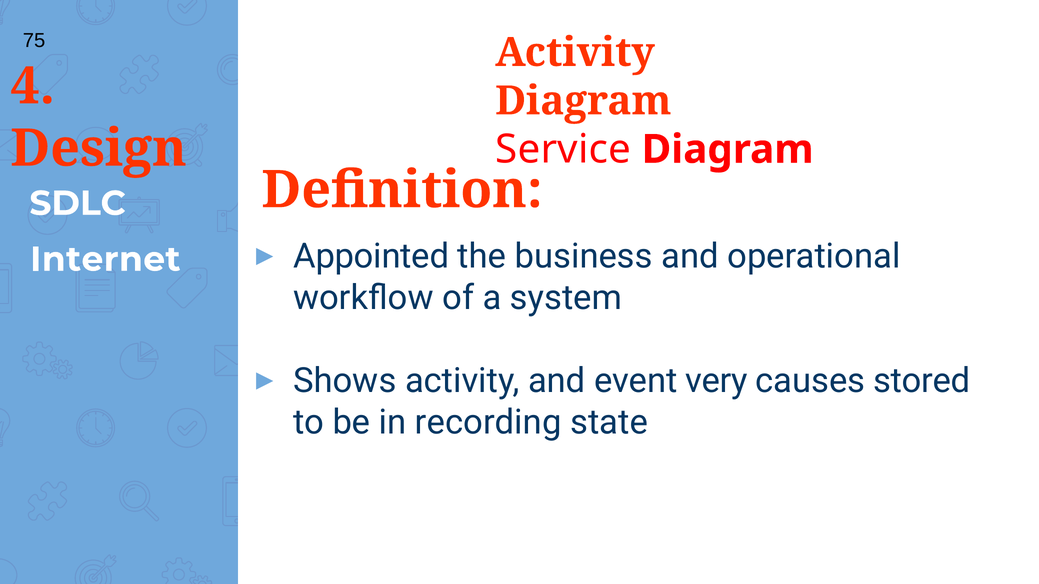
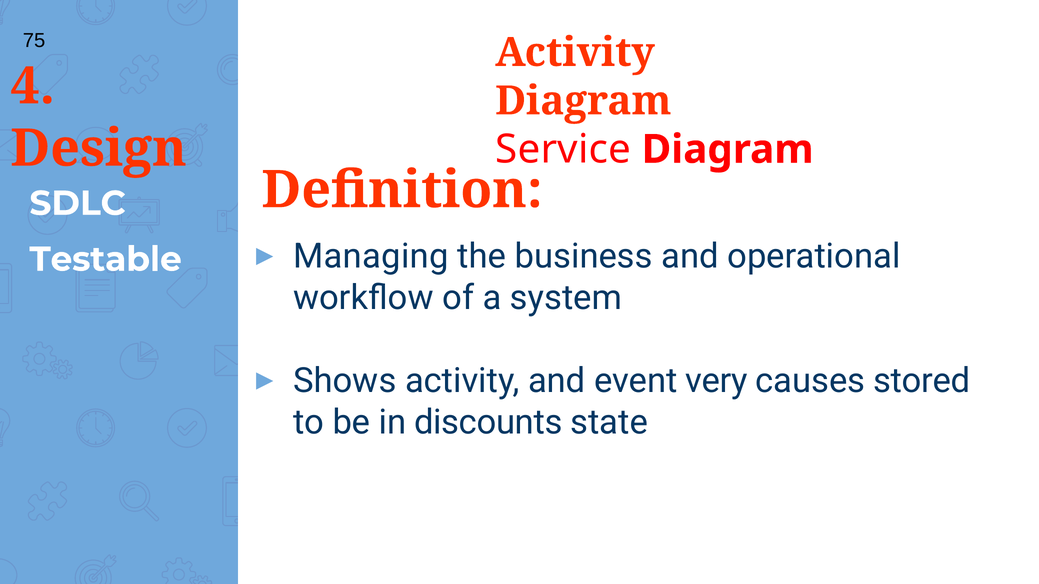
Appointed: Appointed -> Managing (371, 257)
Internet: Internet -> Testable (106, 260)
recording: recording -> discounts (488, 423)
